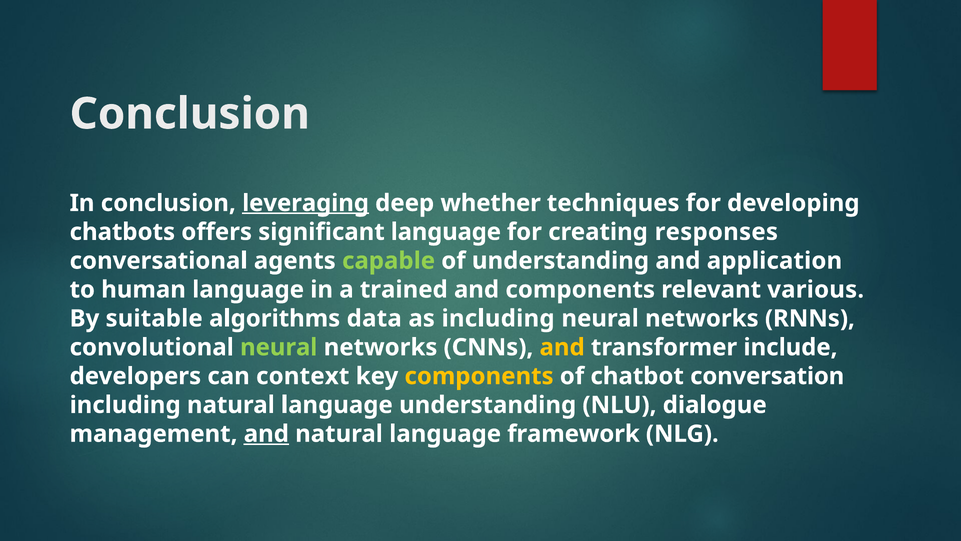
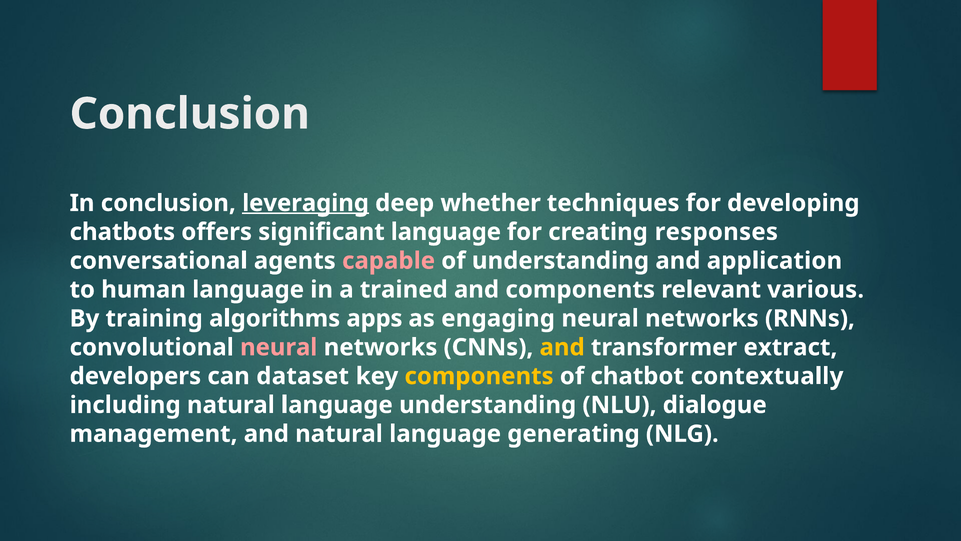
capable colour: light green -> pink (389, 261)
suitable: suitable -> training (154, 318)
data: data -> apps (374, 318)
as including: including -> engaging (498, 318)
neural colour: light green -> pink (279, 347)
include: include -> extract (790, 347)
context: context -> dataset (303, 376)
conversation: conversation -> contextually (767, 376)
and underline: present -> none (266, 434)
framework: framework -> generating (573, 434)
